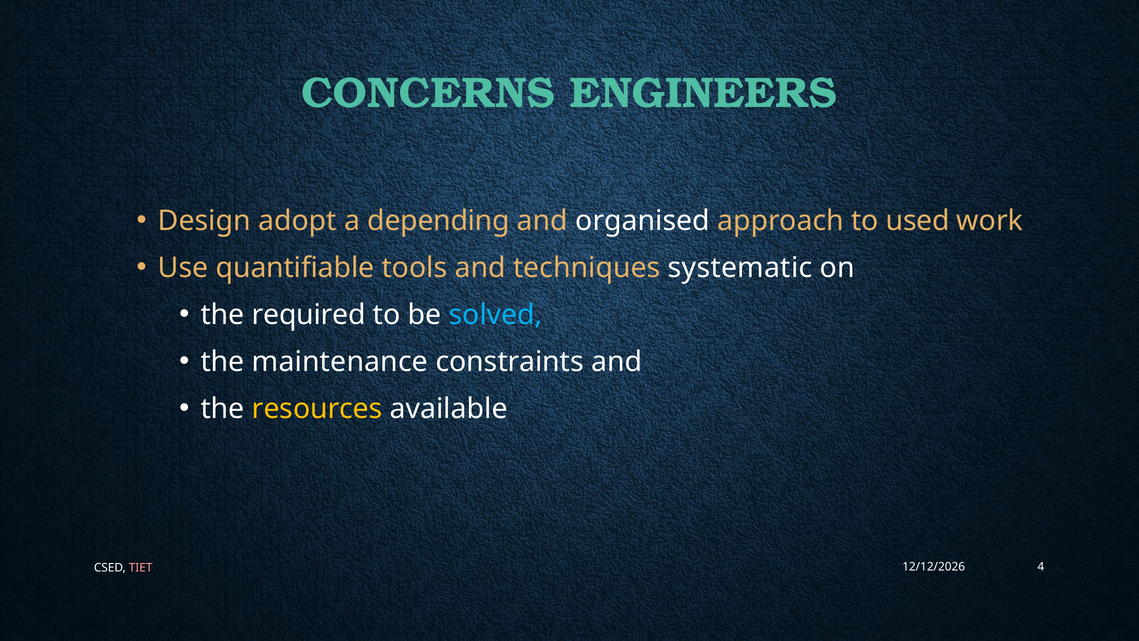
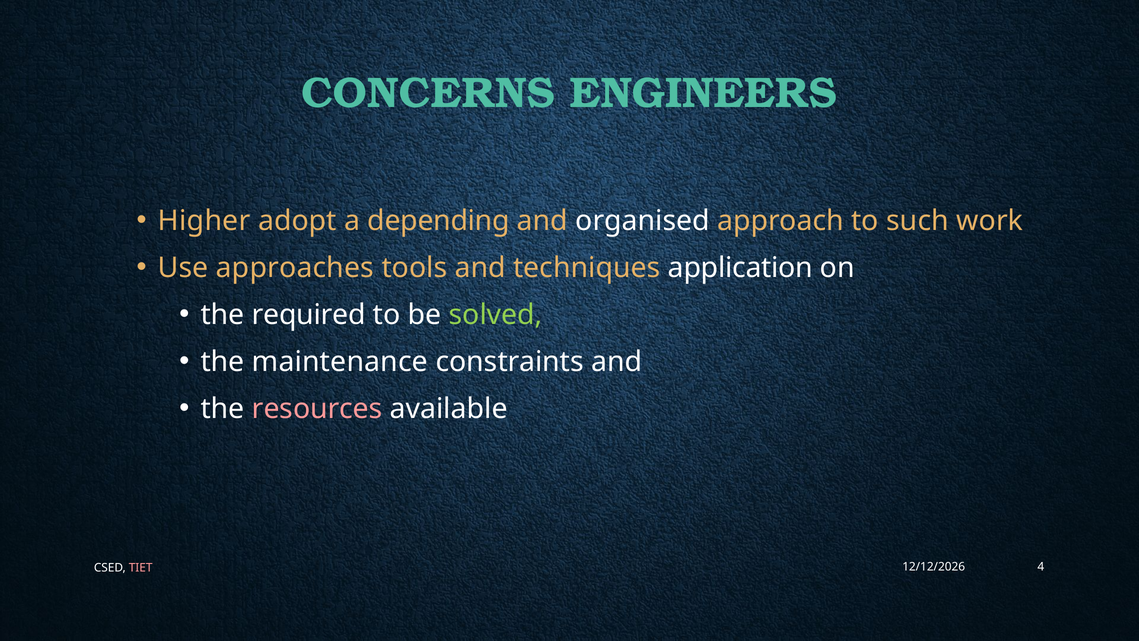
Design: Design -> Higher (204, 221)
used: used -> such (918, 221)
quantifiable: quantifiable -> approaches (295, 268)
systematic: systematic -> application (740, 268)
solved colour: light blue -> light green (496, 315)
resources colour: yellow -> pink (317, 409)
